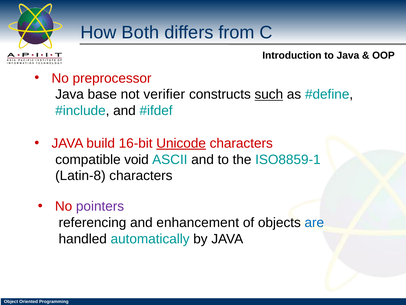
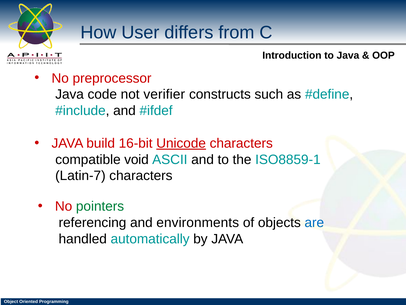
Both: Both -> User (141, 32)
base: base -> code (102, 94)
such underline: present -> none (269, 94)
Latin-8: Latin-8 -> Latin-7 (80, 176)
pointers colour: purple -> green (100, 206)
enhancement: enhancement -> environments (198, 222)
